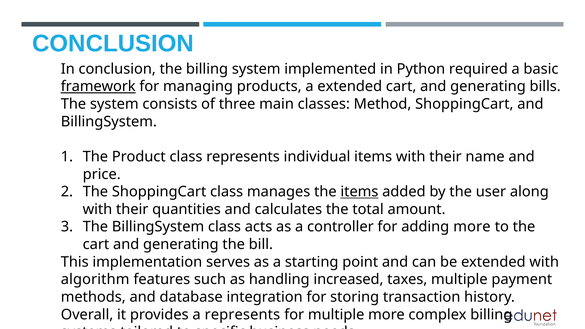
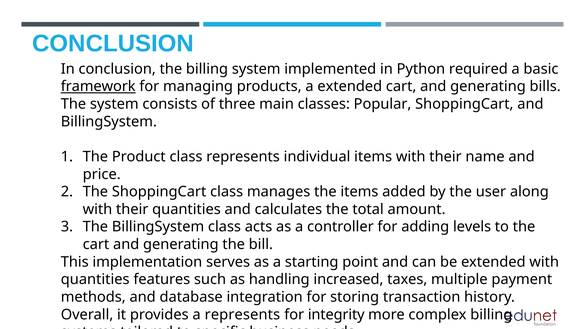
Method: Method -> Popular (383, 104)
items underline: present -> none (359, 192)
adding more: more -> levels (472, 227)
algorithm: algorithm -> quantities (95, 280)
for multiple: multiple -> integrity (336, 315)
